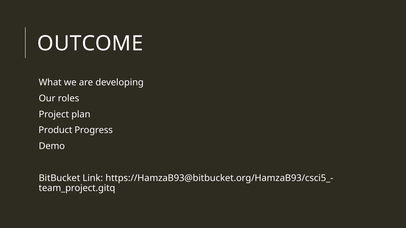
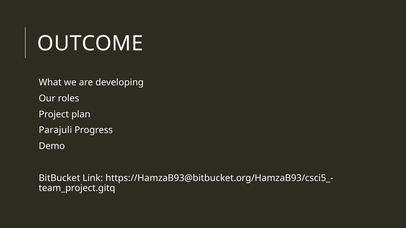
Product: Product -> Parajuli (55, 130)
